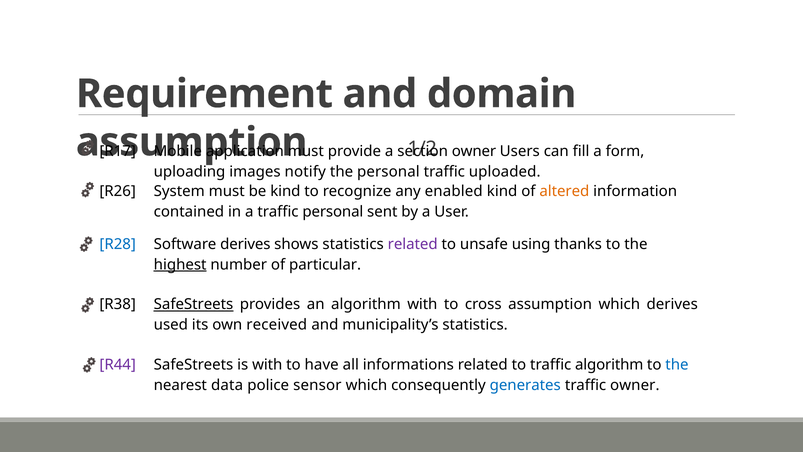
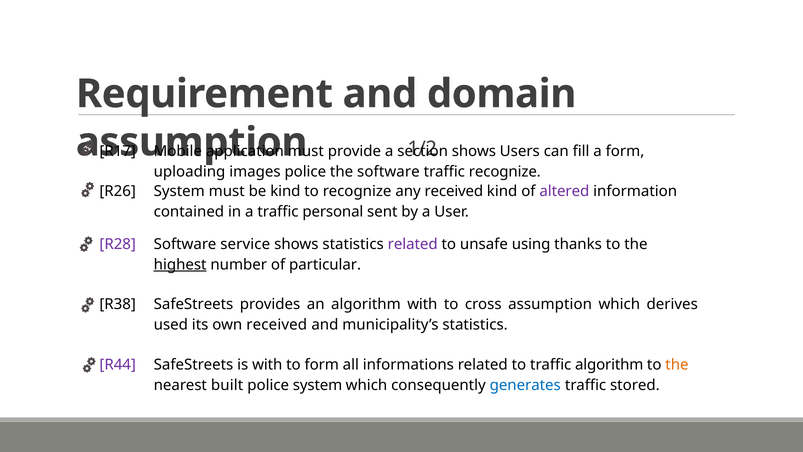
owner: owner -> shows (474, 151)
notify: notify -> police (305, 172)
the personal: personal -> software (388, 172)
traffic uploaded: uploaded -> recognize (505, 172)
any enabled: enabled -> received (454, 191)
altered colour: orange -> purple (564, 191)
R28 colour: blue -> purple (118, 244)
Software derives: derives -> service (245, 244)
SafeStreets underline: present -> none (194, 304)
to have: have -> form (322, 364)
the colour: blue -> orange (677, 364)
data: data -> built (227, 385)
police sensor: sensor -> system (318, 385)
traffic owner: owner -> stored (635, 385)
